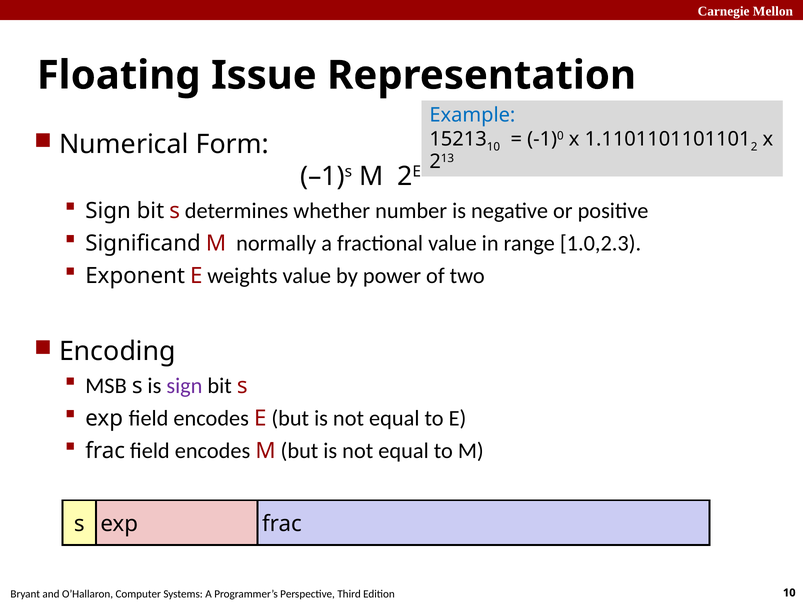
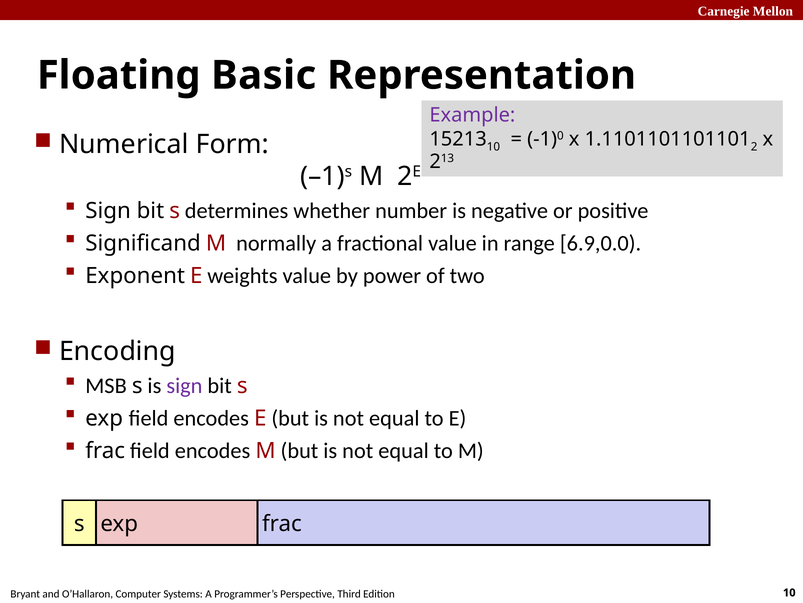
Issue: Issue -> Basic (264, 75)
Example colour: blue -> purple (472, 115)
1.0,2.3: 1.0,2.3 -> 6.9,0.0 (601, 243)
